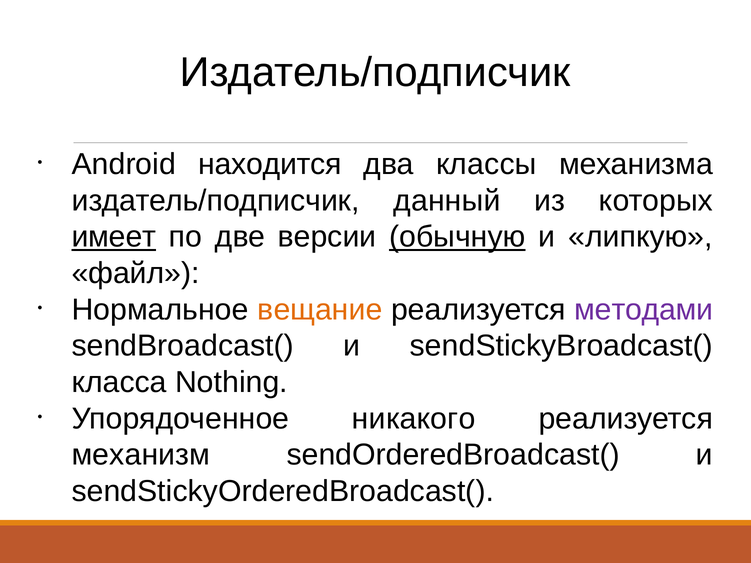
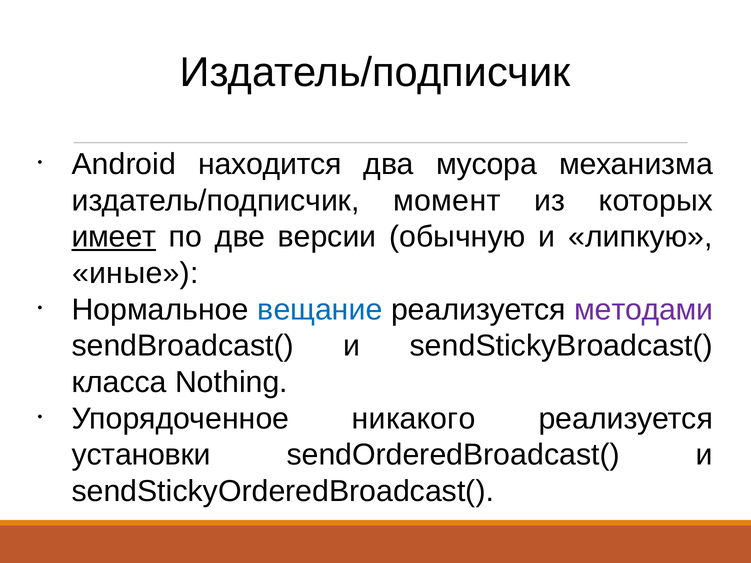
классы: классы -> мусора (487, 164)
данный: данный -> момент (447, 201)
обычную underline: present -> none (457, 237)
файл: файл -> иные (135, 273)
вещание colour: orange -> blue (320, 310)
механизм: механизм -> установки (141, 455)
